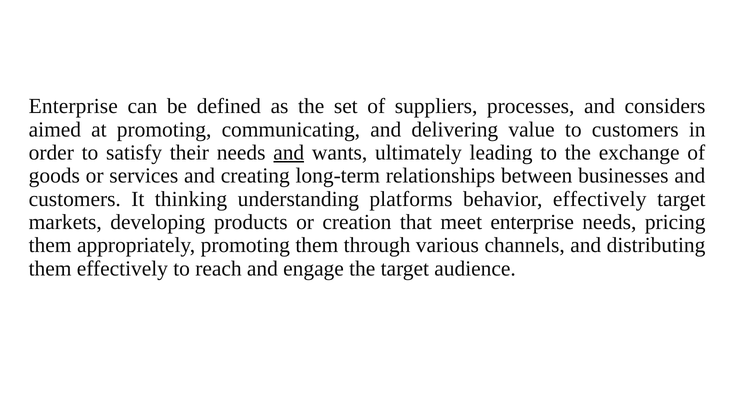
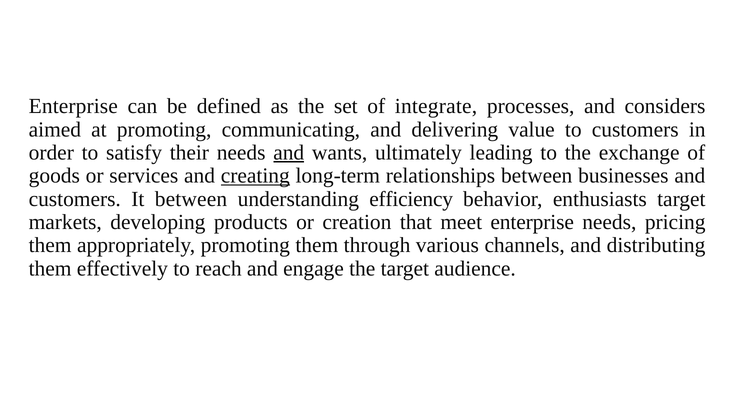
suppliers: suppliers -> integrate (436, 106)
creating underline: none -> present (255, 176)
It thinking: thinking -> between (191, 199)
platforms: platforms -> efficiency (411, 199)
behavior effectively: effectively -> enthusiasts (600, 199)
